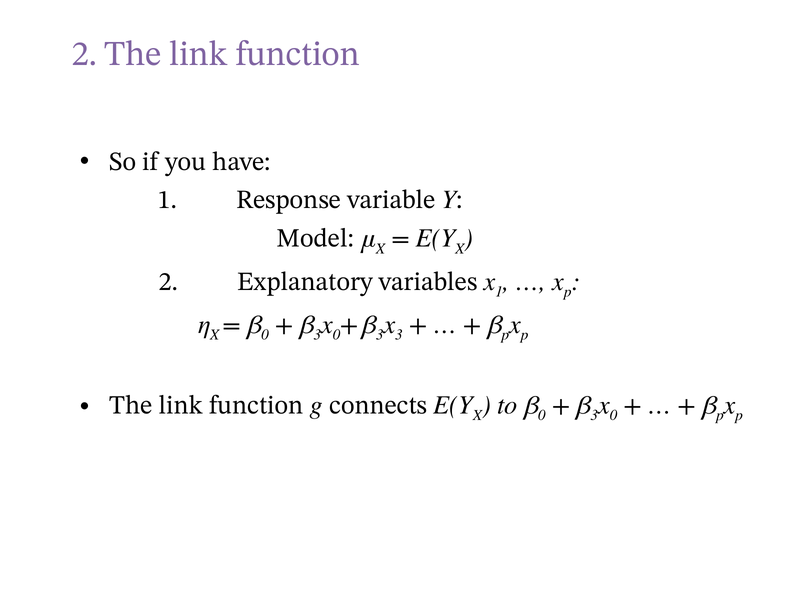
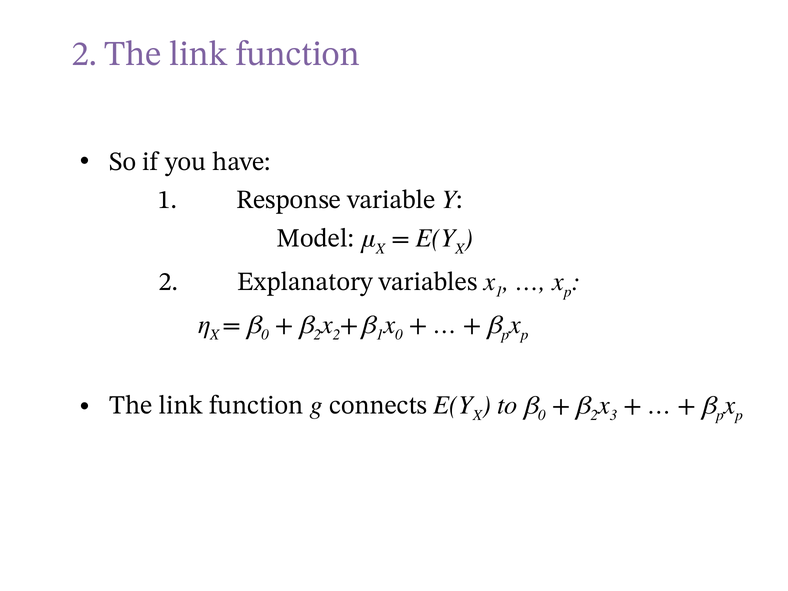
3: 3 -> 2 (317, 335)
0: 0 -> 2 (337, 335)
3: 3 -> 1 (380, 335)
3: 3 -> 0 (399, 335)
3: 3 -> 2 (594, 415)
0: 0 -> 3 (613, 415)
